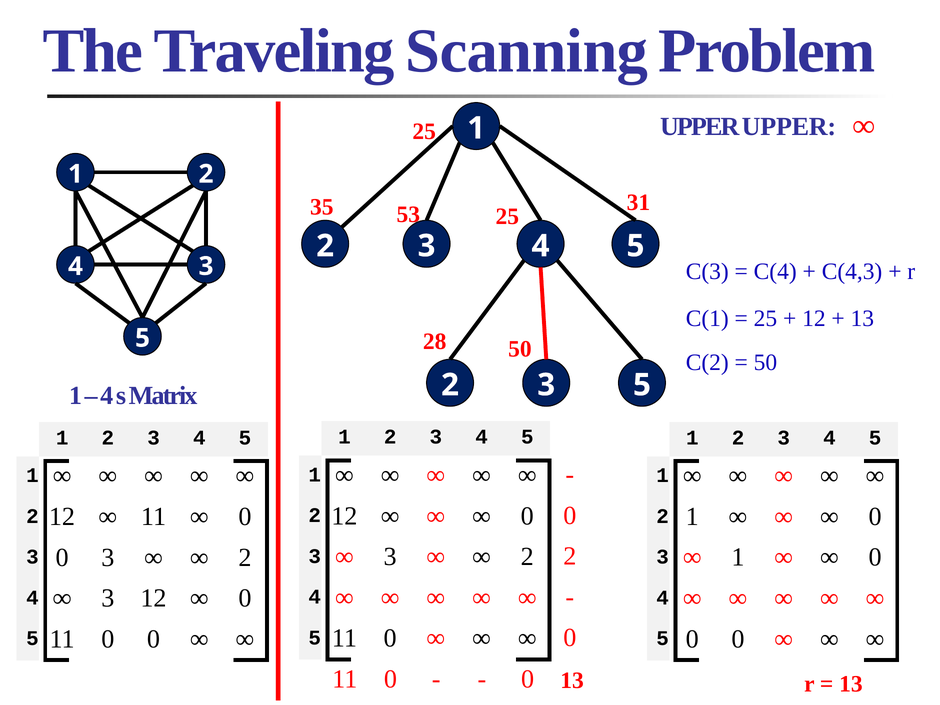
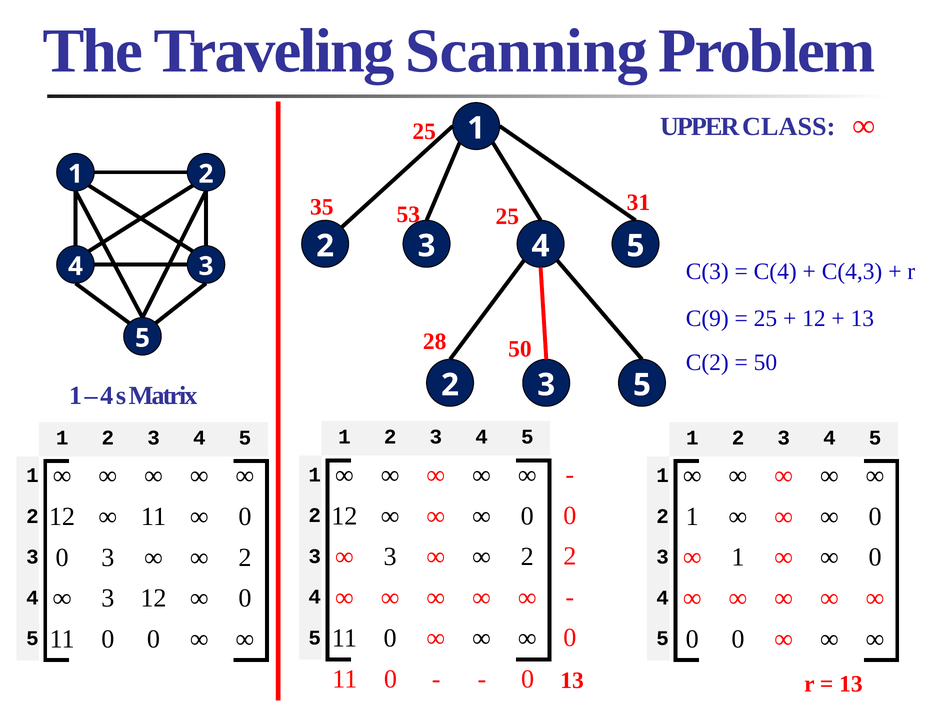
UPPER UPPER: UPPER -> CLASS (789, 126)
C(1: C(1 -> C(9 (707, 319)
